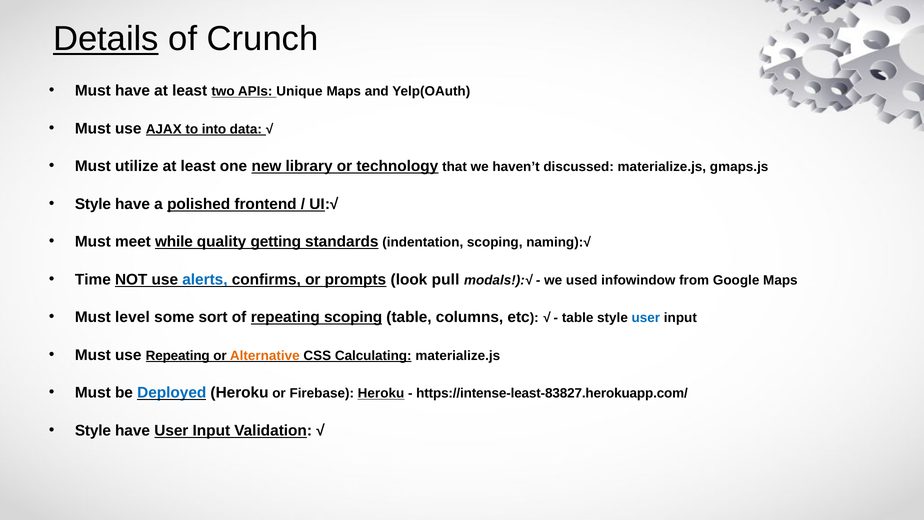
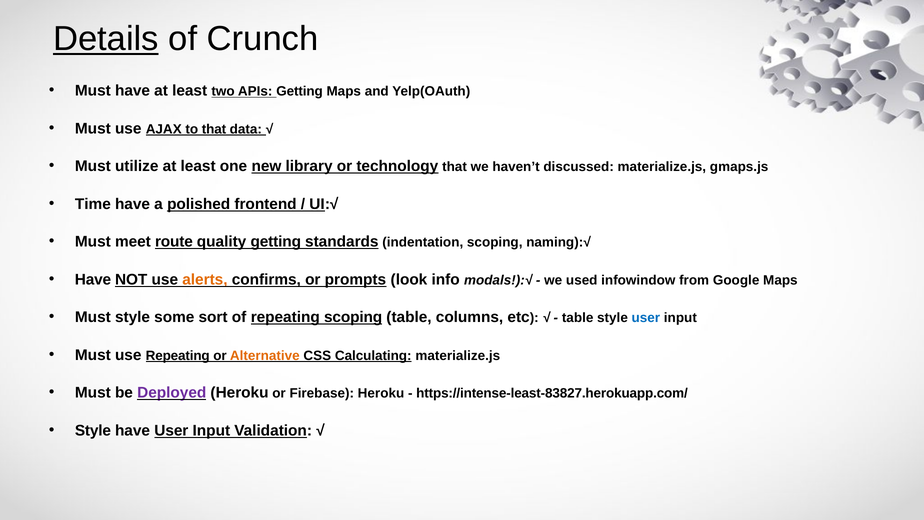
APIs Unique: Unique -> Getting (300, 91)
to into: into -> that (214, 129)
Style: Style -> Time (93, 204)
while: while -> route (174, 242)
Time: Time -> Have (93, 279)
alerts colour: blue -> orange (205, 279)
pull: pull -> info (446, 279)
Must level: level -> style (133, 317)
Deployed colour: blue -> purple (172, 393)
Heroku underline: present -> none (381, 393)
